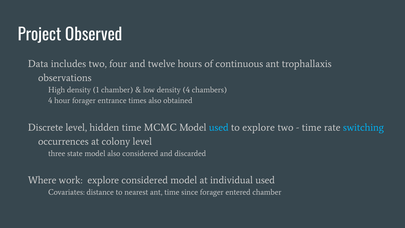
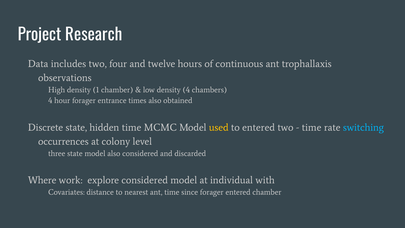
Observed: Observed -> Research (94, 35)
Discrete level: level -> state (76, 127)
used colour: light blue -> yellow (219, 127)
to explore: explore -> entered (259, 127)
individual used: used -> with (265, 180)
